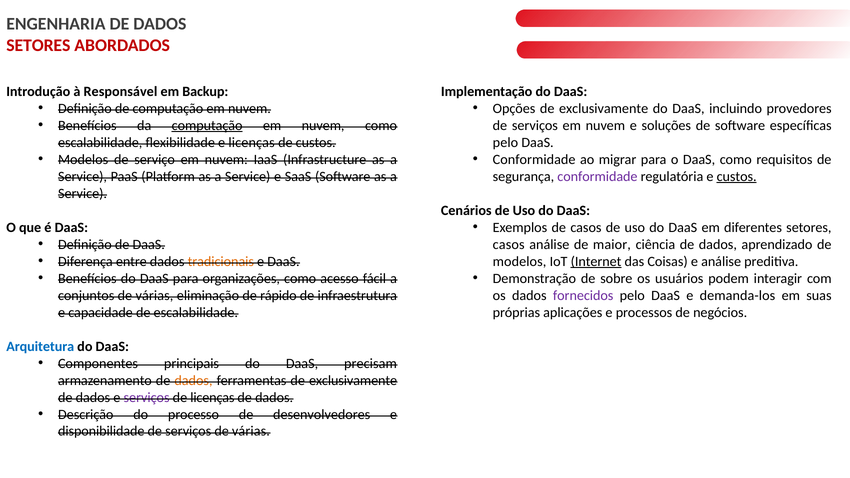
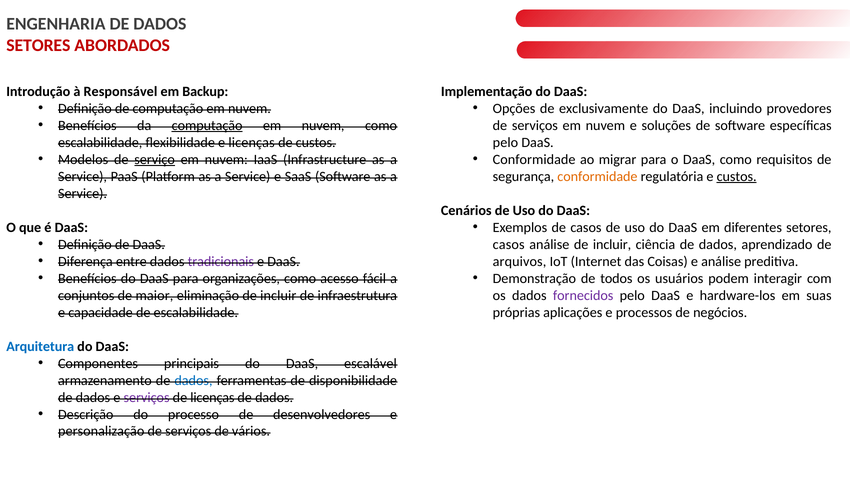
serviço underline: none -> present (155, 160)
conformidade colour: purple -> orange (597, 177)
análise de maior: maior -> incluir (612, 245)
tradicionais colour: orange -> purple (221, 262)
modelos: modelos -> arquivos (520, 261)
Internet underline: present -> none (596, 261)
sobre: sobre -> todos (616, 278)
conjuntos de várias: várias -> maior (154, 296)
eliminação de rápido: rápido -> incluir (278, 296)
demanda-los: demanda-los -> hardware-los (738, 295)
precisam: precisam -> escalável (370, 363)
dados colour: orange -> blue (193, 380)
ferramentas de exclusivamente: exclusivamente -> disponibilidade (353, 380)
disponibilidade: disponibilidade -> personalização (101, 431)
serviços de várias: várias -> vários (251, 431)
